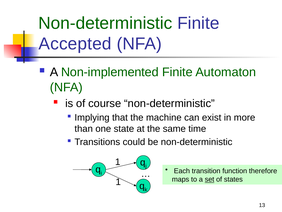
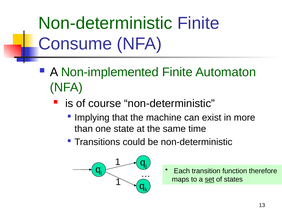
Accepted: Accepted -> Consume (75, 44)
